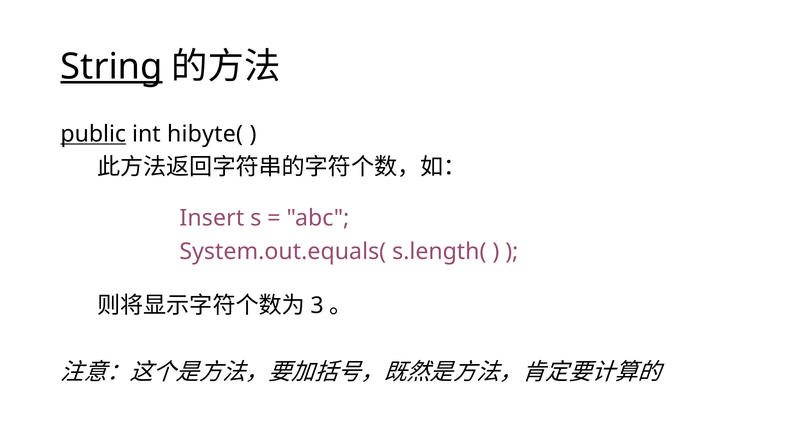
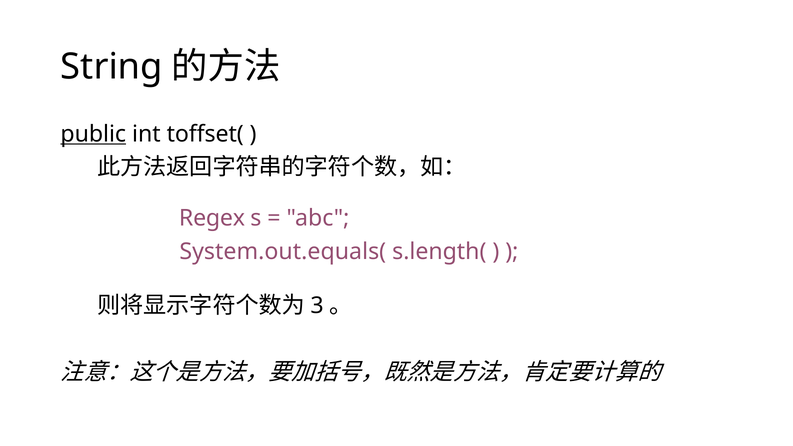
String underline: present -> none (112, 67)
hibyte(: hibyte( -> toffset( (205, 134)
Insert: Insert -> Regex (212, 218)
